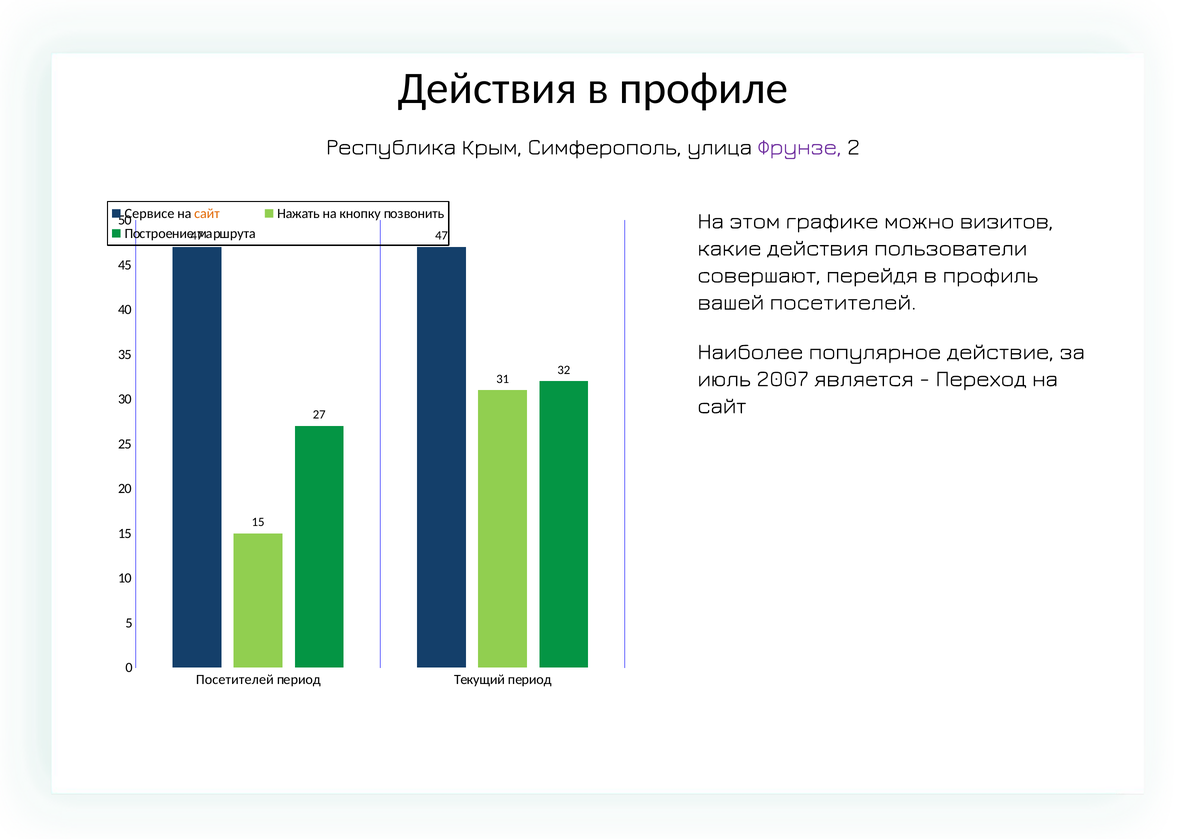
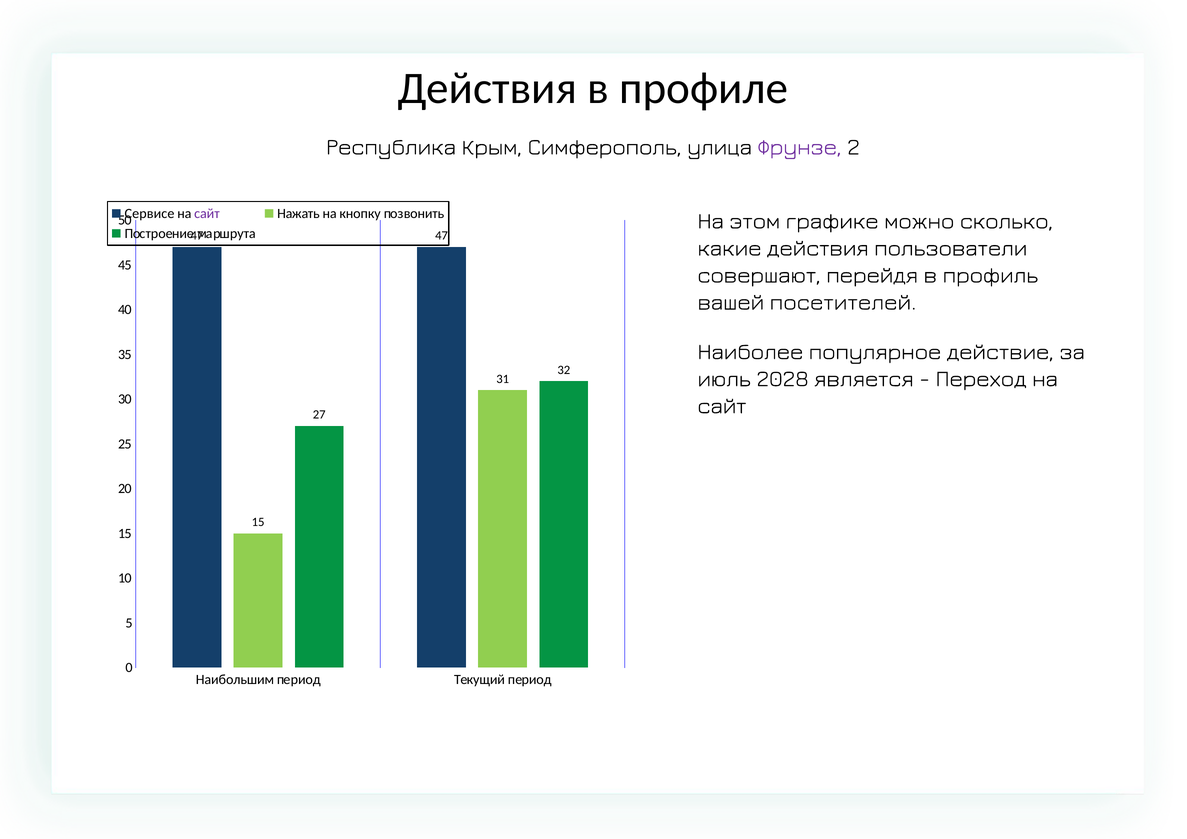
сайт colour: orange -> purple (207, 214)
визитов: визитов -> сколько (1006, 221)
2007: 2007 -> 2028 (783, 379)
Посетителей: Посетителей -> Наибольшим (235, 680)
